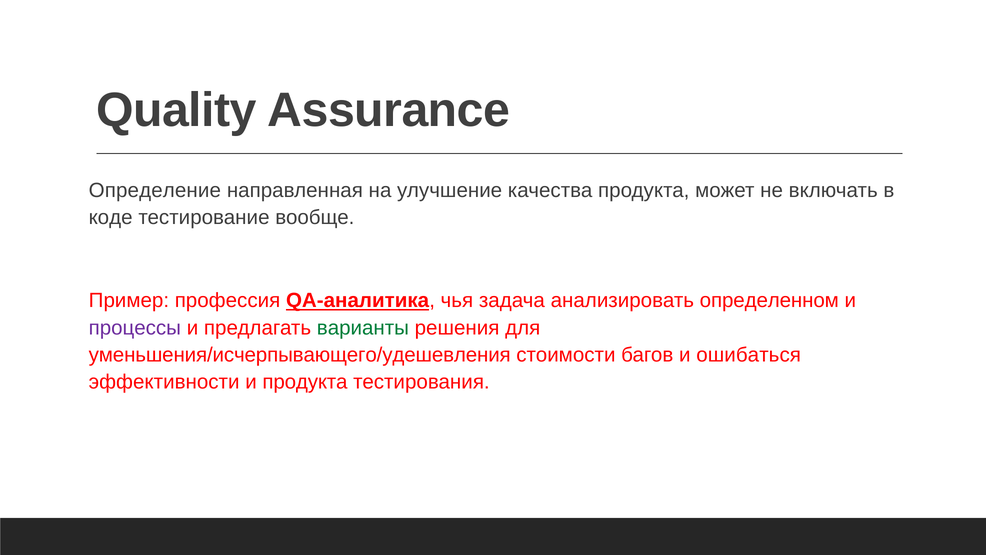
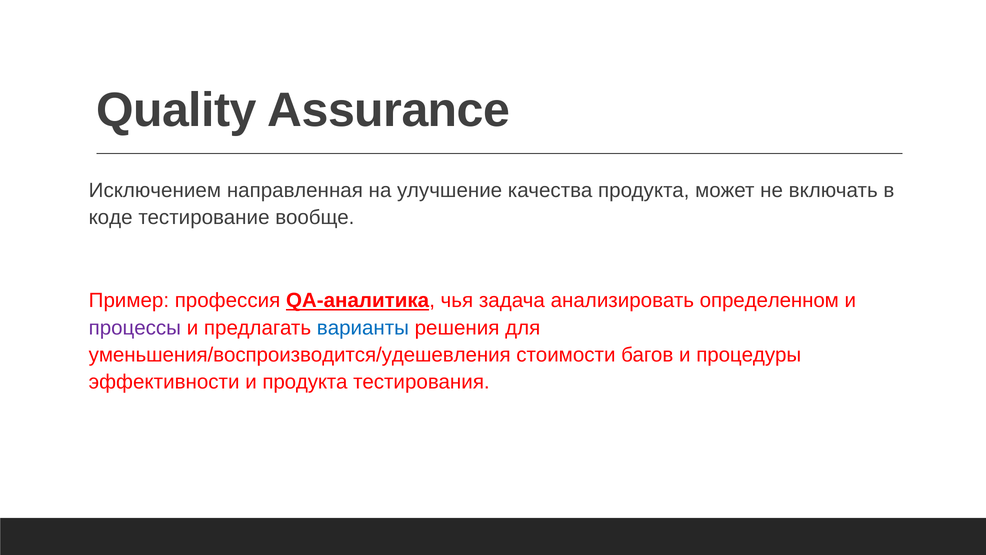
Опрeделение: Опрeделение -> Исключением (155, 190)
варианты colour: green -> blue (363, 328)
уменьшения/исчерпывающего/удешевления: уменьшения/исчерпывающего/удешевления -> уменьшения/воспроизводится/удешевления (300, 355)
ошибаться: ошибаться -> процедуры (749, 355)
